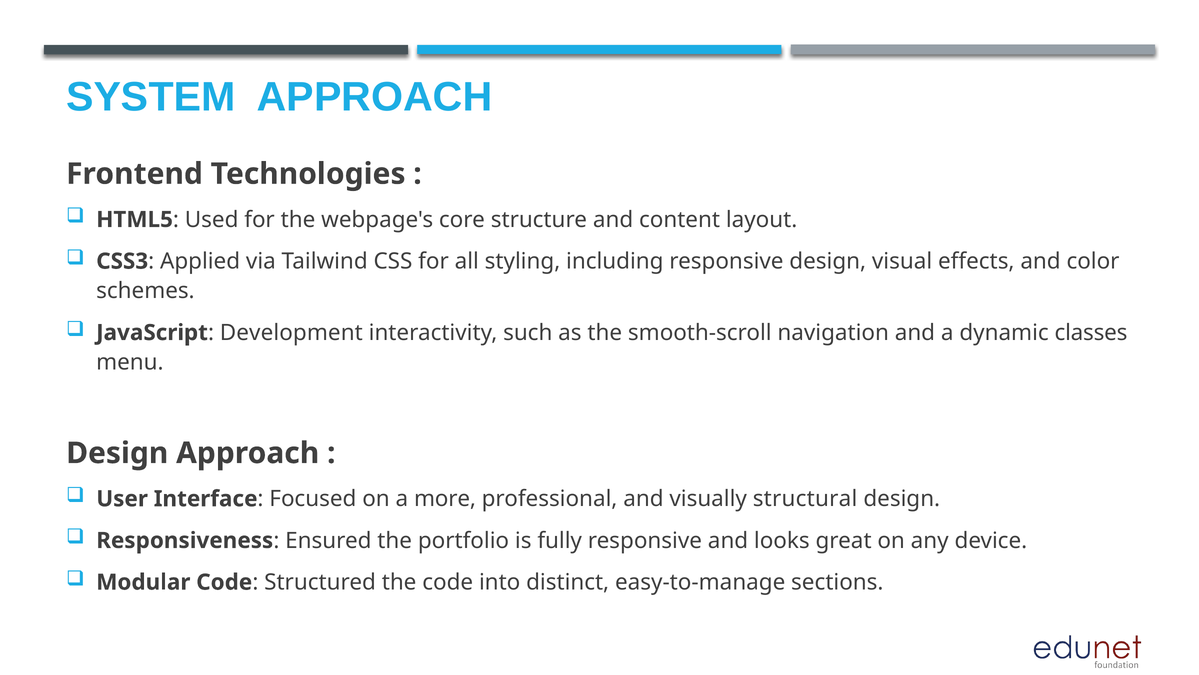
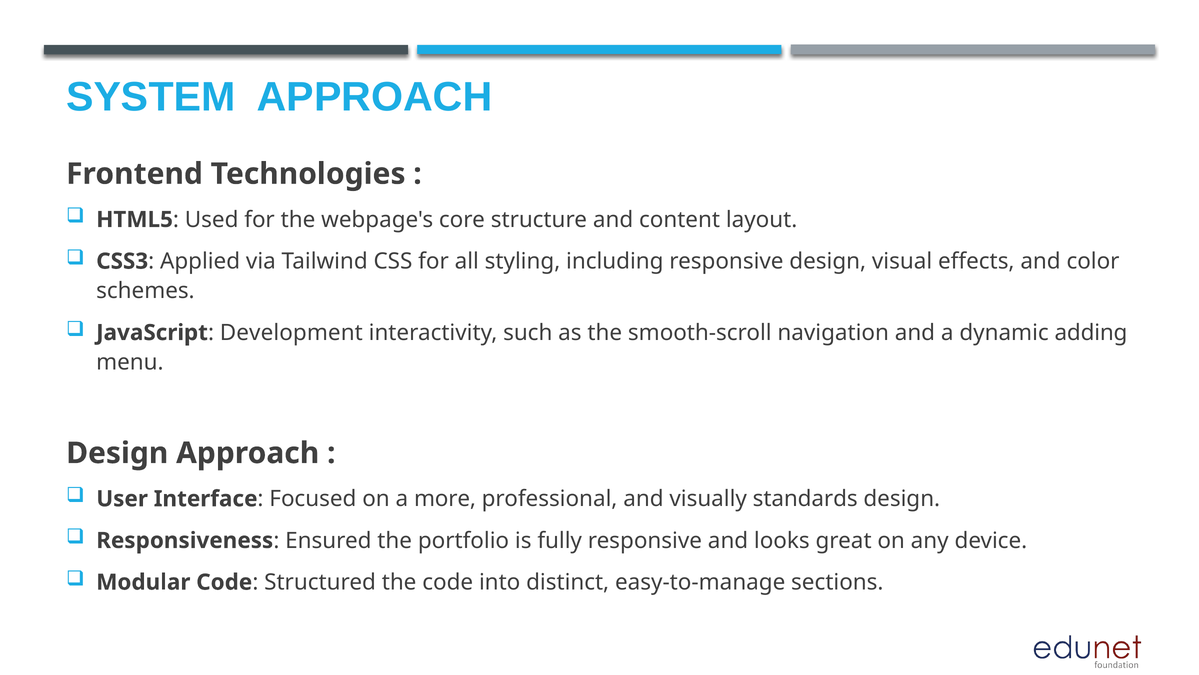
classes: classes -> adding (1091, 332)
structural: structural -> standards (805, 498)
